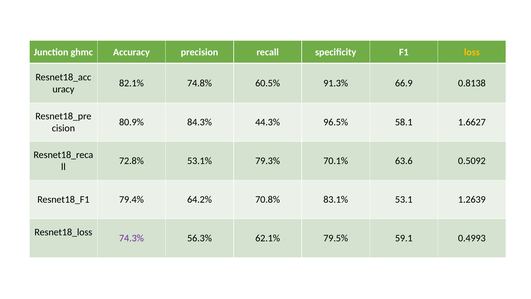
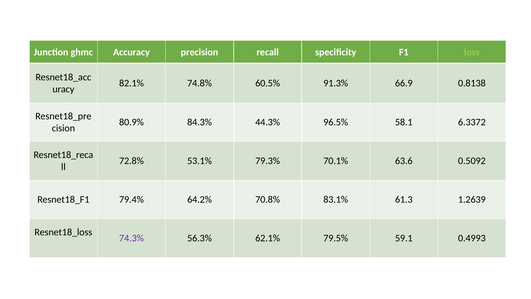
loss colour: yellow -> light green (472, 52)
1.6627: 1.6627 -> 6.3372 (472, 122)
53.1: 53.1 -> 61.3 (404, 199)
